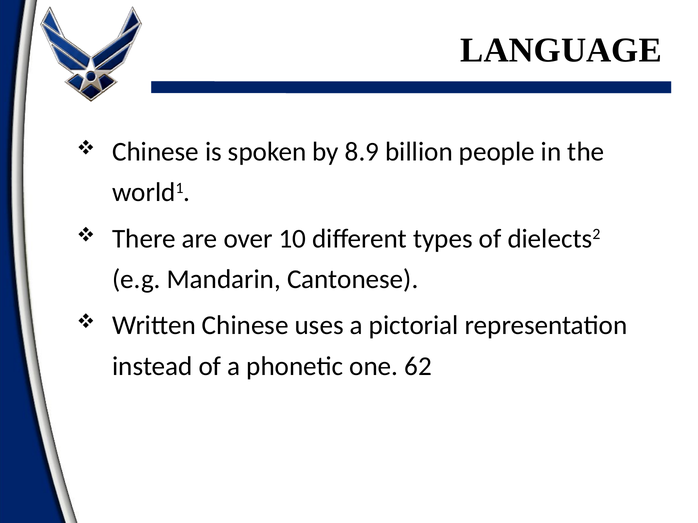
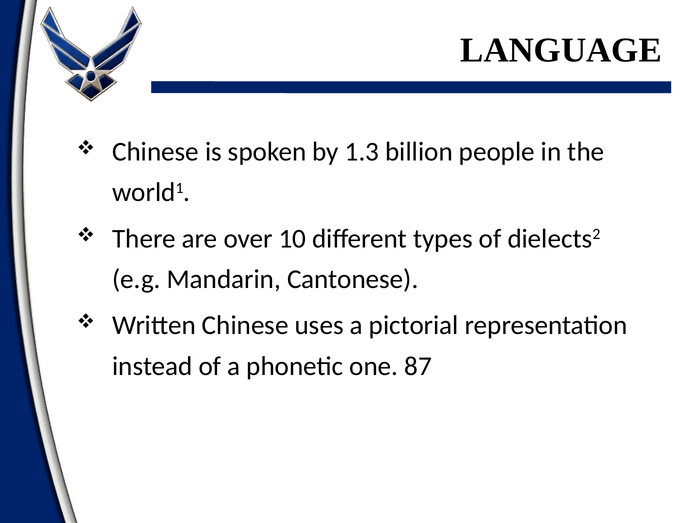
8.9: 8.9 -> 1.3 (362, 152)
62: 62 -> 87 (418, 366)
